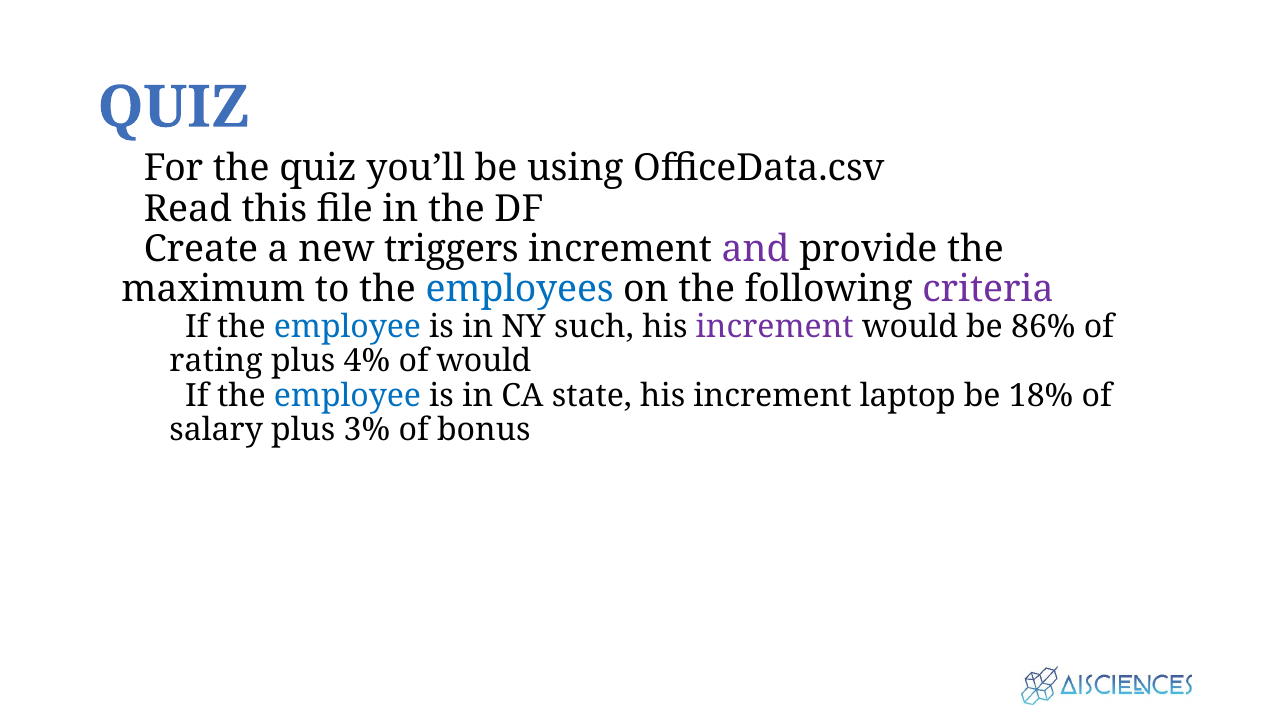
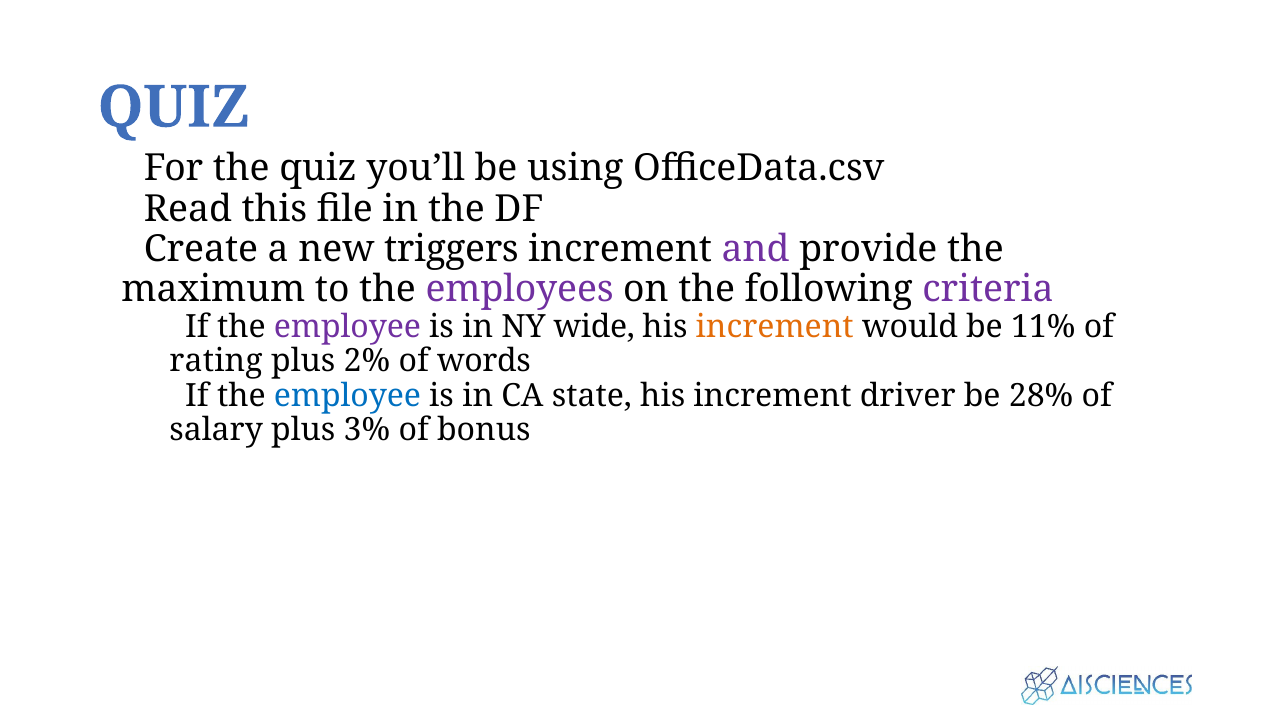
employees colour: blue -> purple (520, 289)
employee colour: blue -> purple (347, 327)
such: such -> wide (594, 327)
increment colour: purple -> orange (775, 327)
86%: 86% -> 11% (1043, 327)
4%: 4% -> 2% (367, 361)
of would: would -> words (484, 361)
laptop: laptop -> driver (908, 396)
18%: 18% -> 28% (1041, 396)
